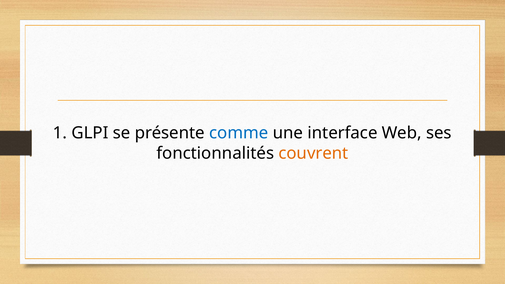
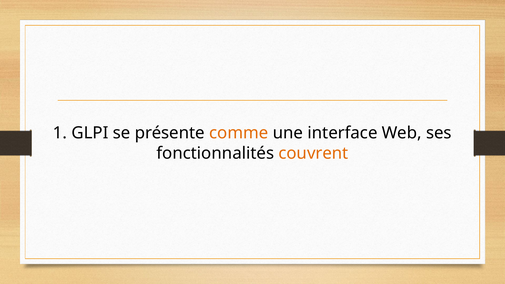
comme colour: blue -> orange (239, 133)
